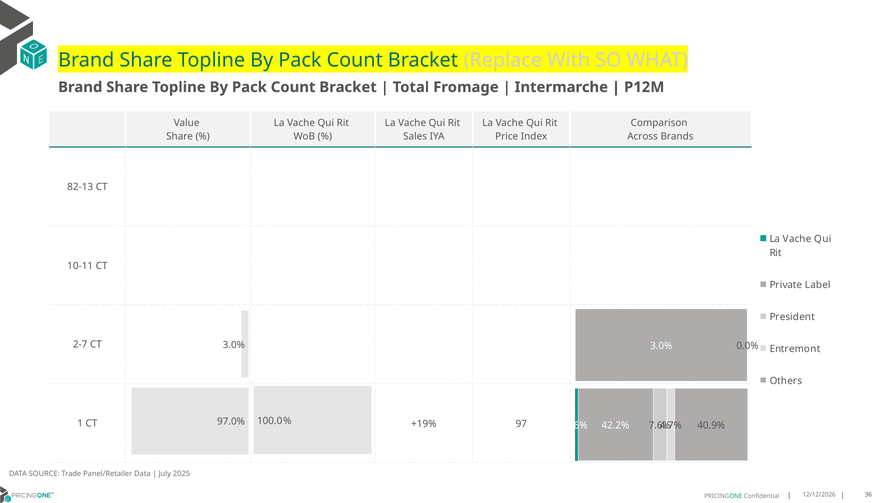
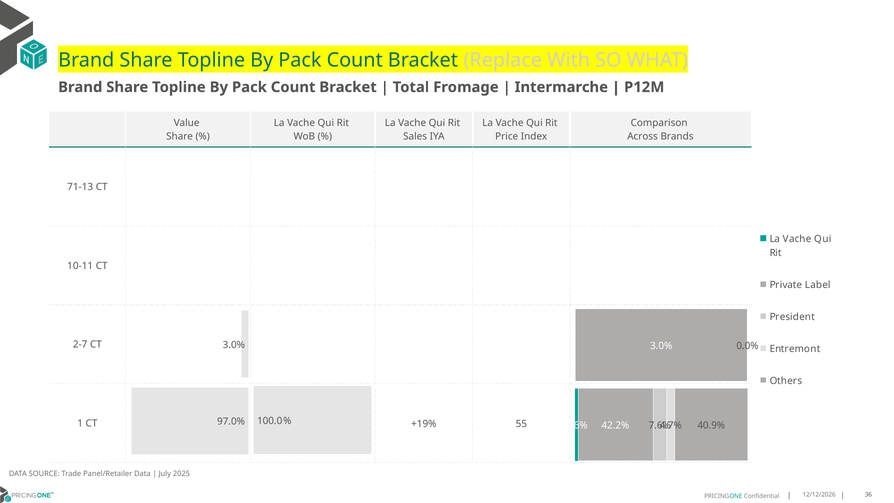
82-13: 82-13 -> 71-13 (80, 187)
97: 97 -> 55 (521, 424)
